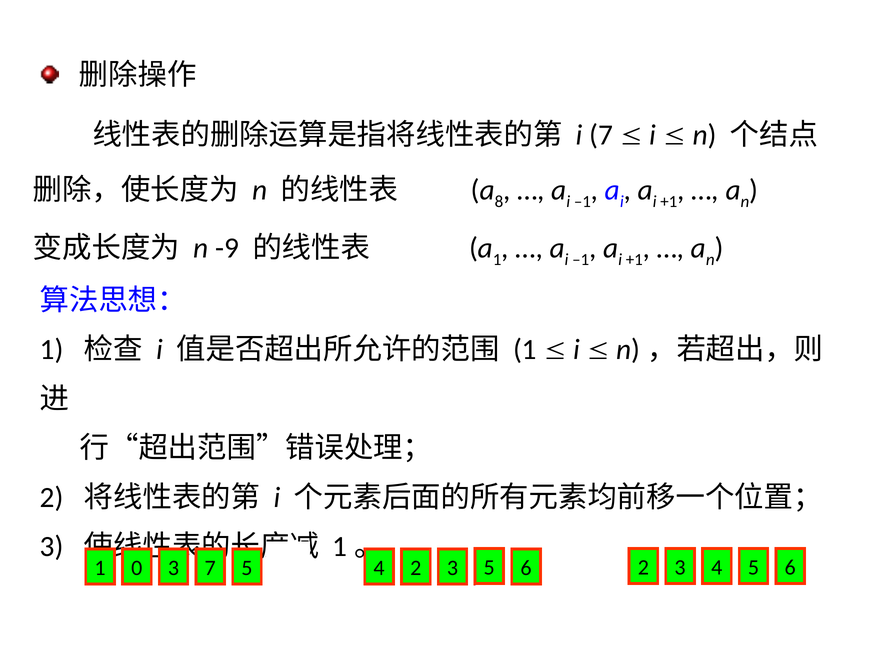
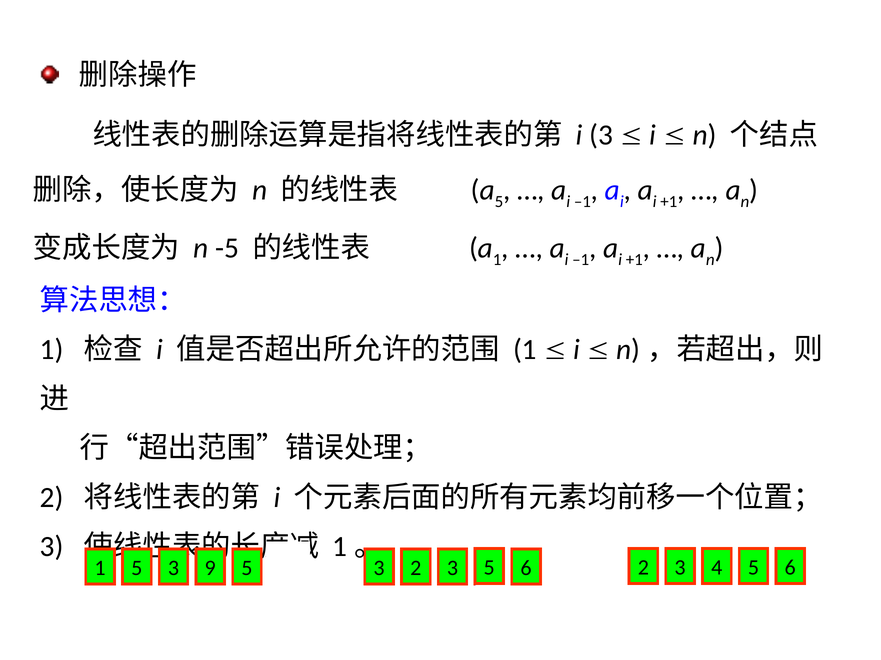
i 7: 7 -> 3 (601, 135)
8: 8 -> 5 (499, 202)
-9: -9 -> -5 (227, 248)
1 0: 0 -> 5 (137, 569)
3 7: 7 -> 9 (210, 569)
4: 4 -> 3 (379, 569)
